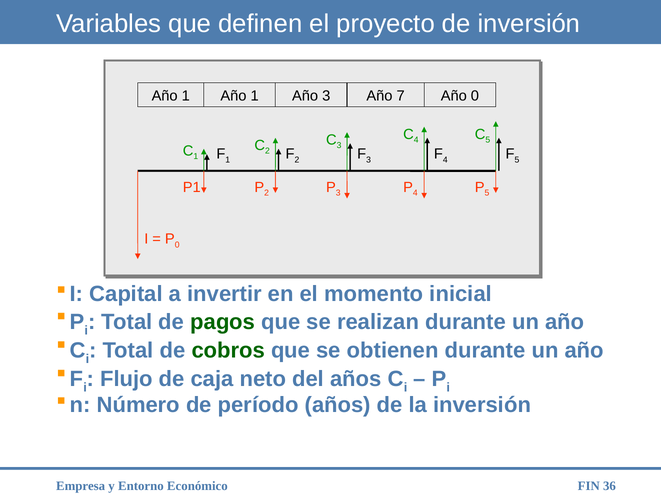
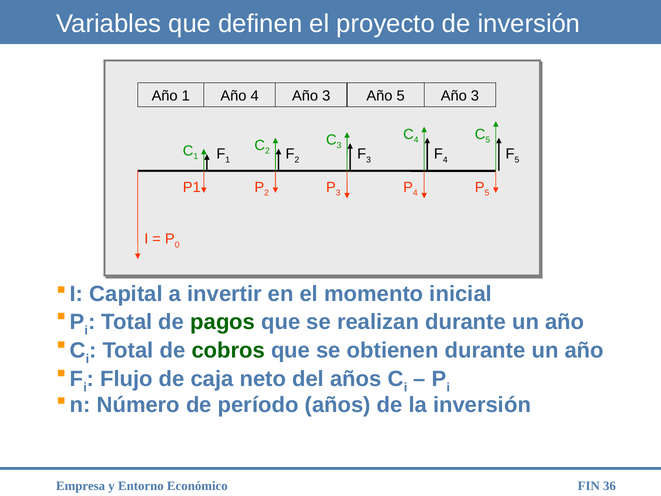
1 Año 1: 1 -> 4 (255, 96)
Año 7: 7 -> 5 (401, 96)
0: 0 -> 3 (475, 96)
